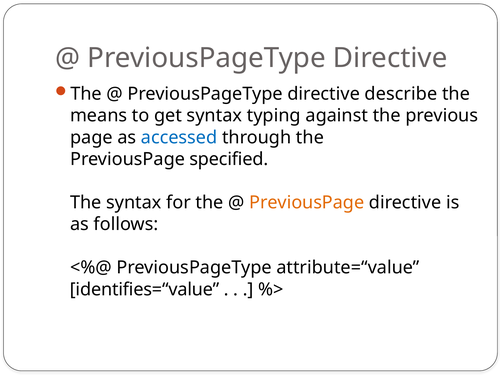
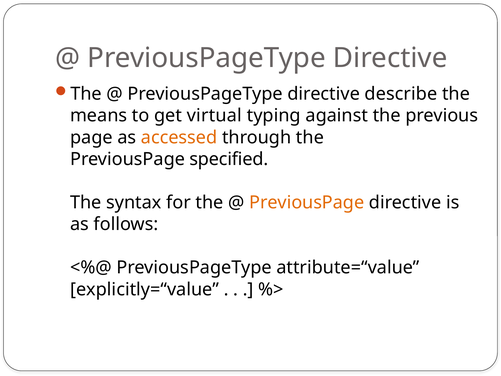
get syntax: syntax -> virtual (214, 116)
accessed colour: blue -> orange (179, 137)
identifies=“value: identifies=“value -> explicitly=“value (145, 289)
